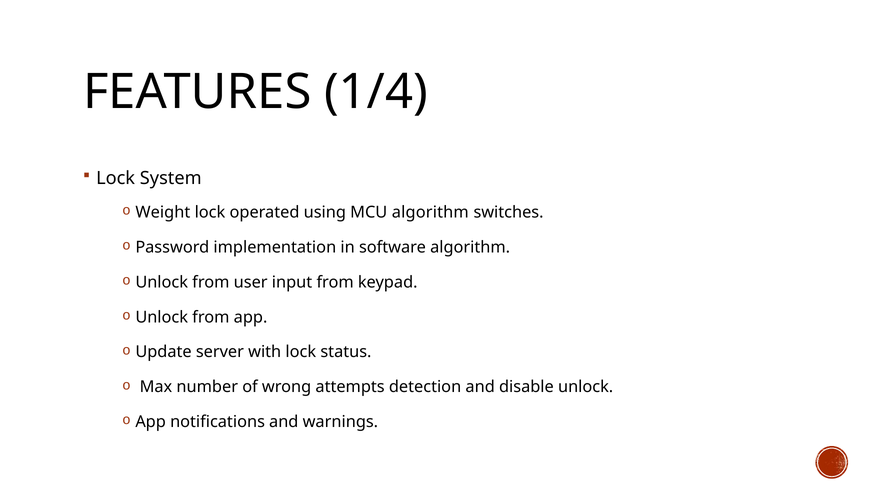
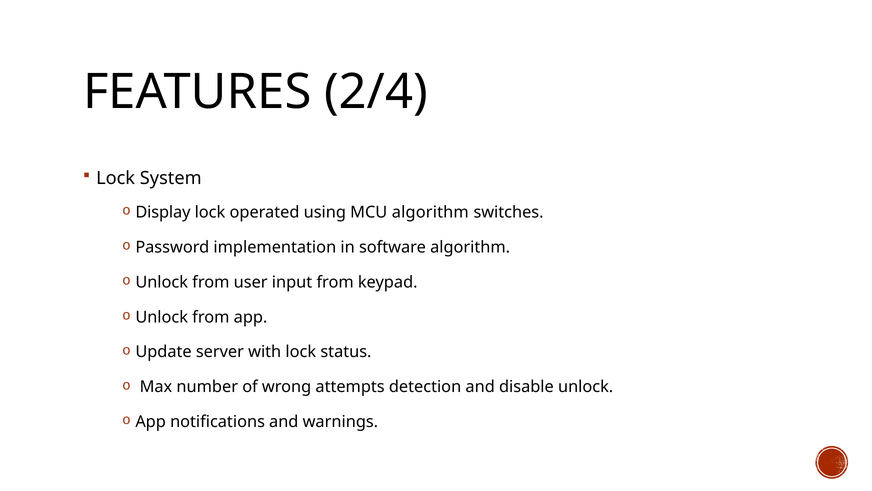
1/4: 1/4 -> 2/4 (376, 92)
Weight: Weight -> Display (163, 212)
